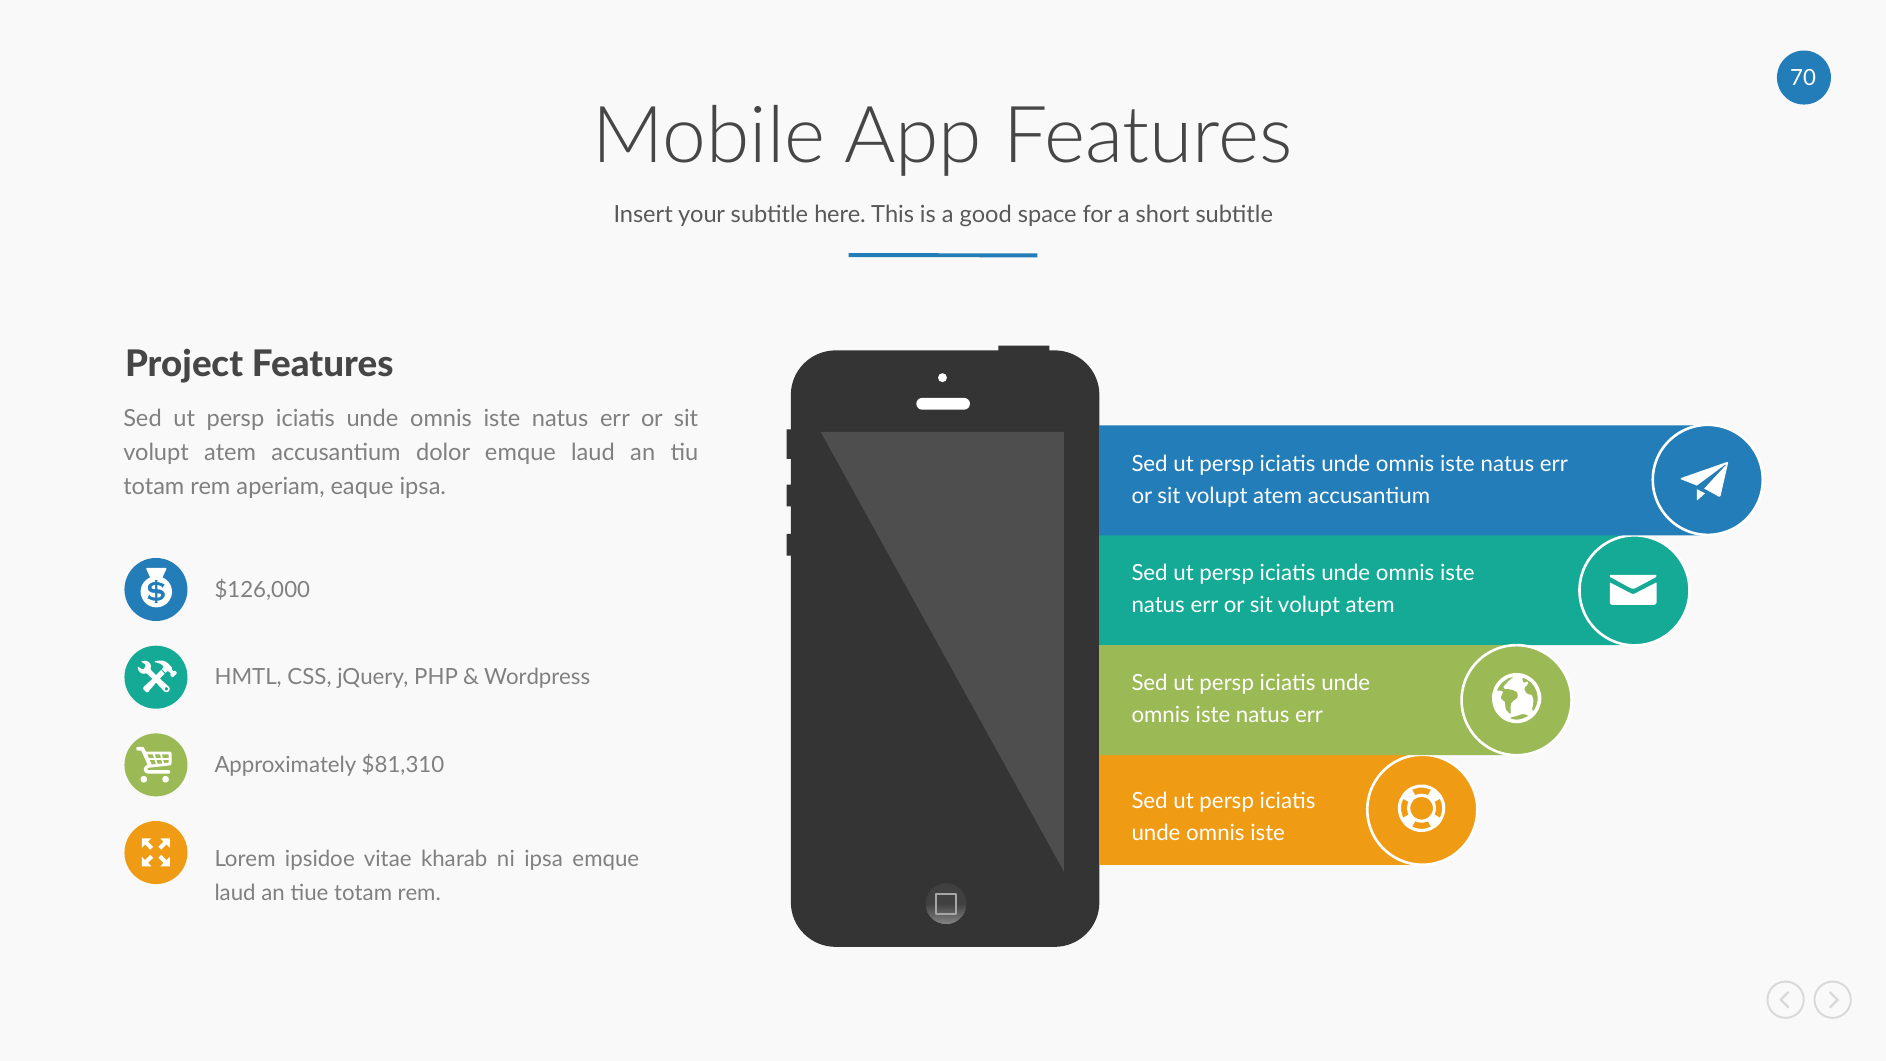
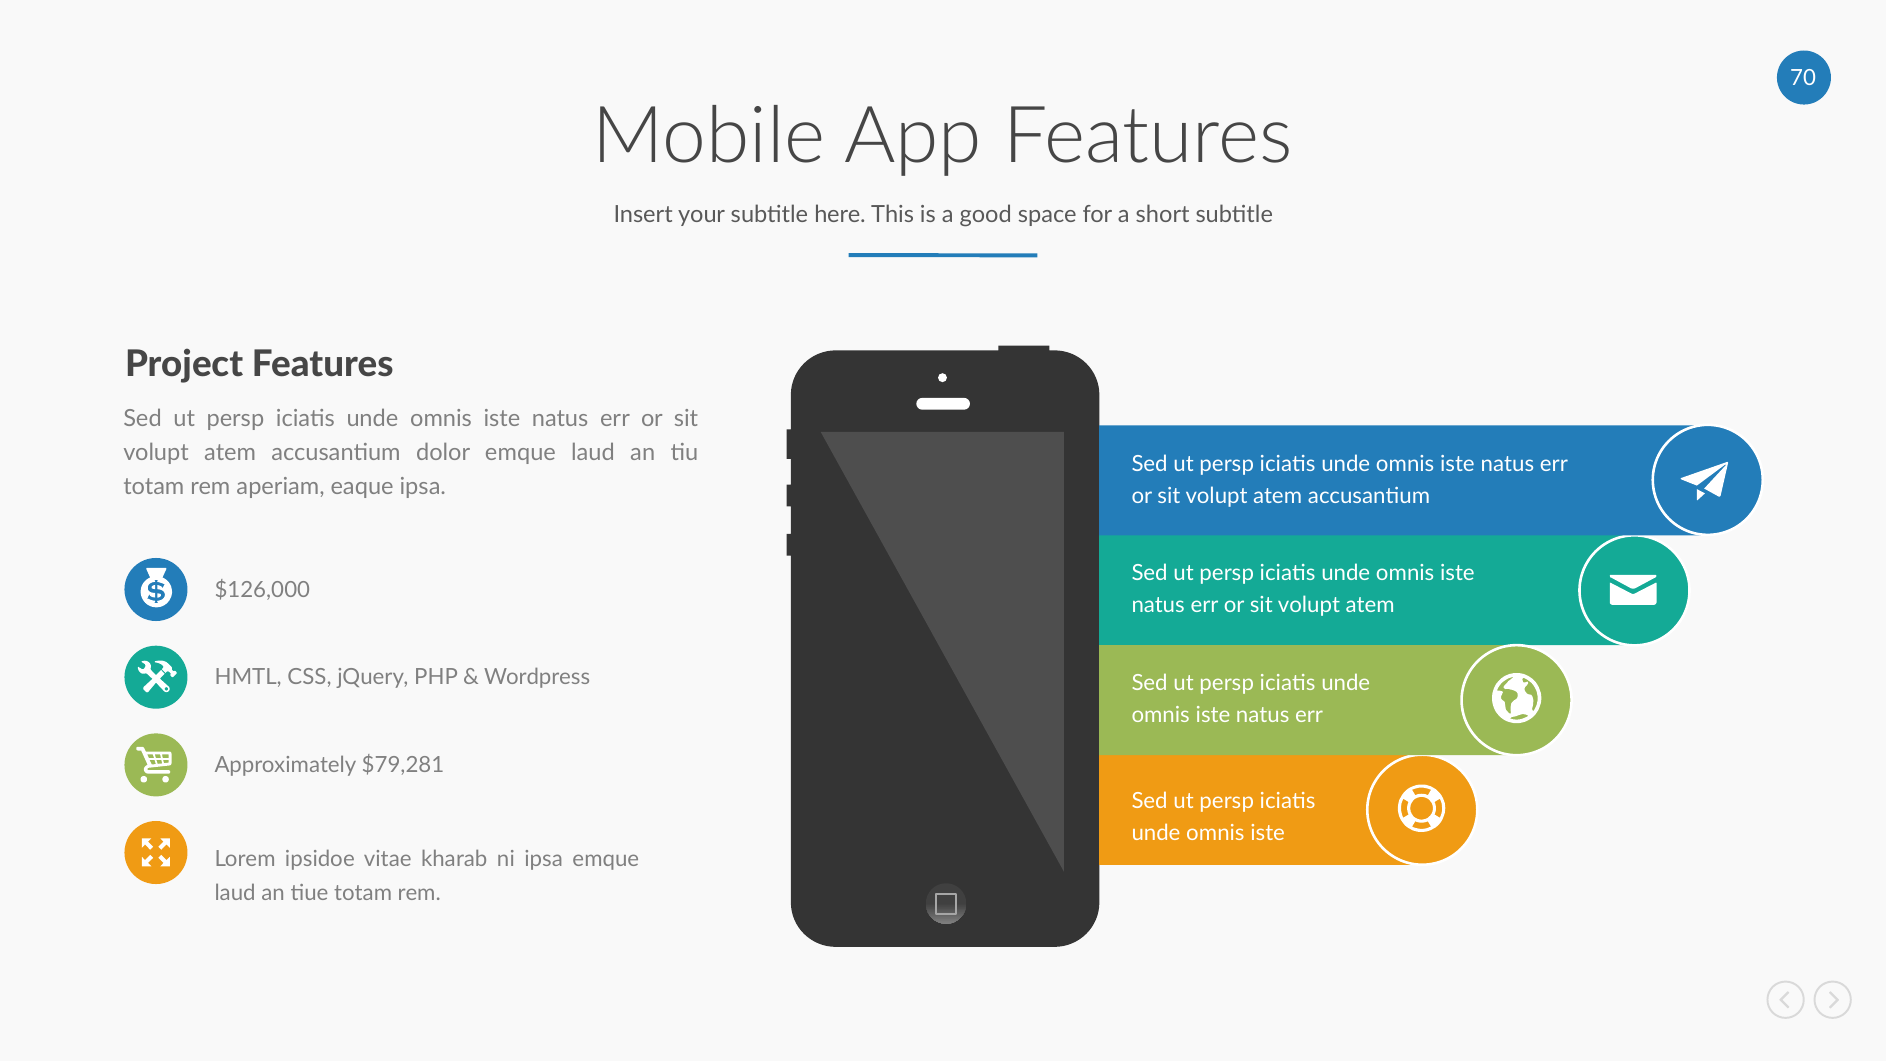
$81,310: $81,310 -> $79,281 (403, 765)
